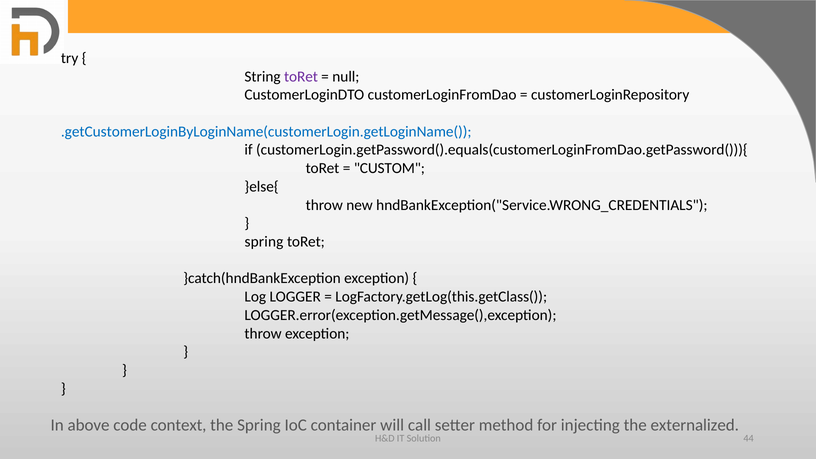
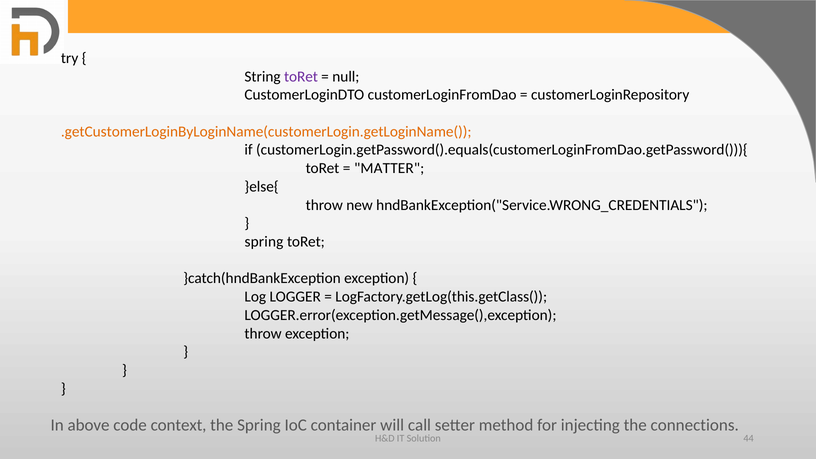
.getCustomerLoginByLoginName(customerLogin.getLoginName( colour: blue -> orange (266, 132)
CUSTOM: CUSTOM -> MATTER (389, 168)
externalized: externalized -> connections (695, 425)
